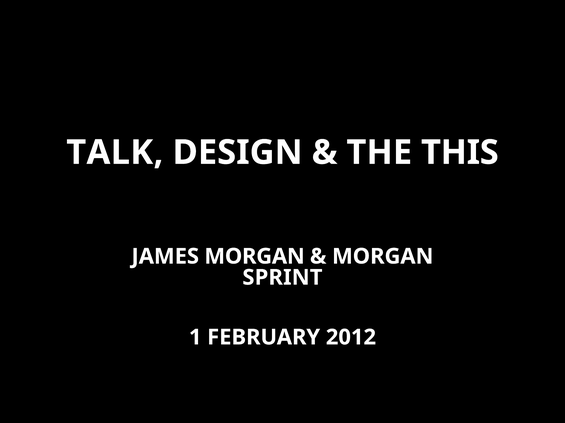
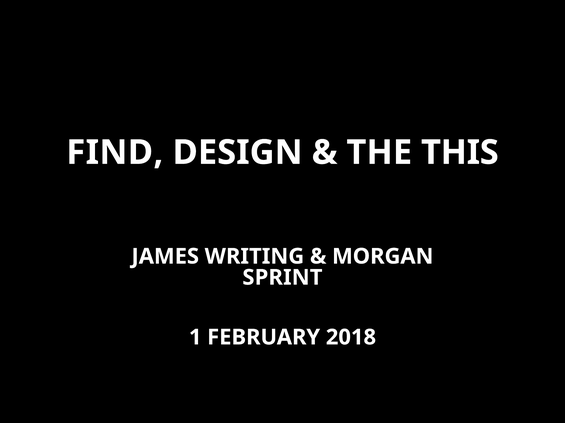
TALK: TALK -> FIND (115, 153)
JAMES MORGAN: MORGAN -> WRITING (254, 257)
2012: 2012 -> 2018 (351, 338)
